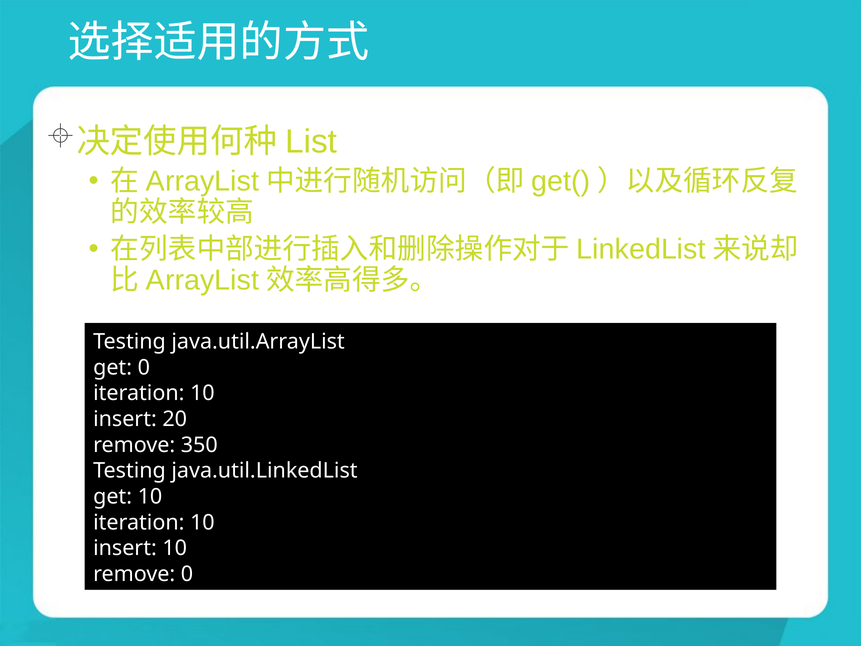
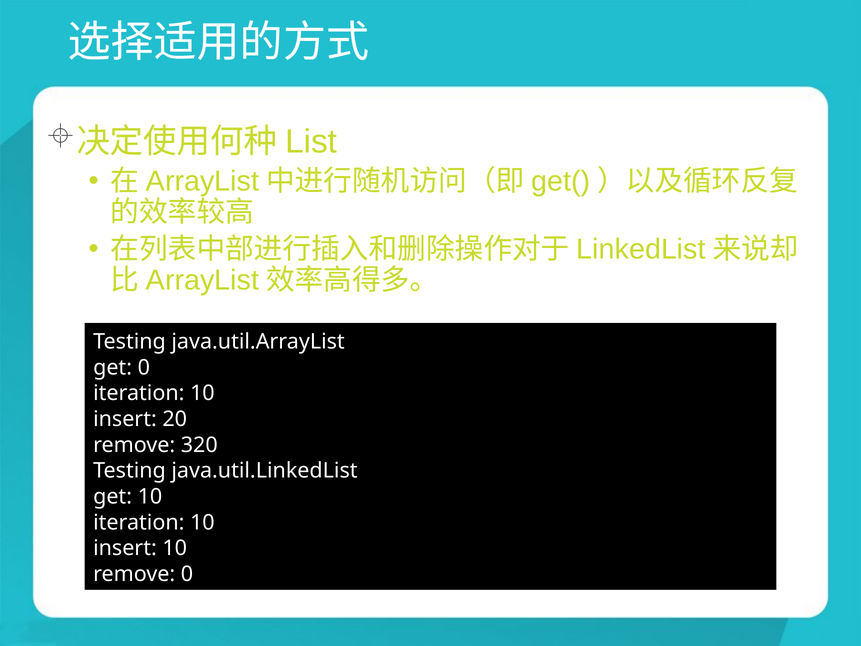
350: 350 -> 320 (199, 445)
